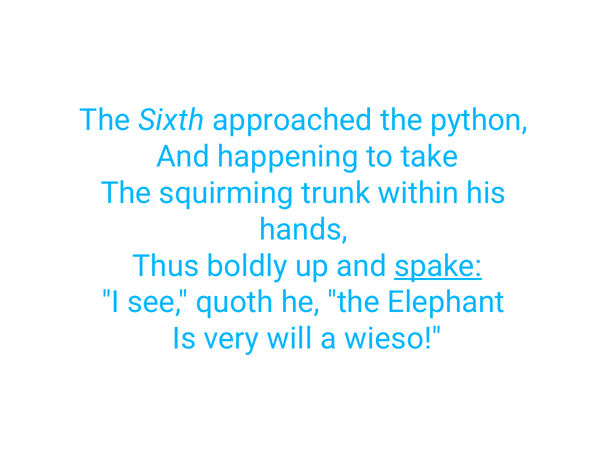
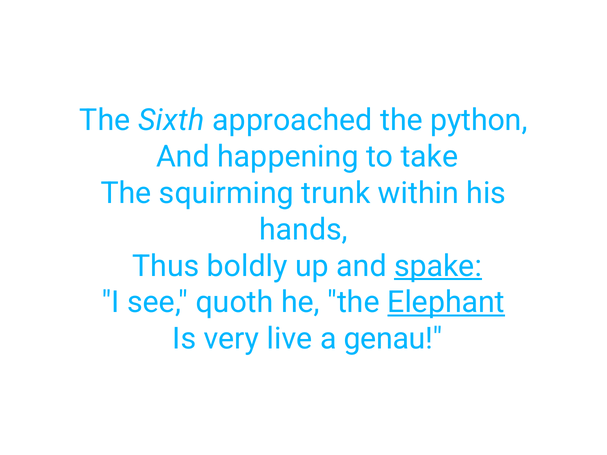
Elephant underline: none -> present (446, 303)
will: will -> live (290, 339)
wieso: wieso -> genau (393, 339)
